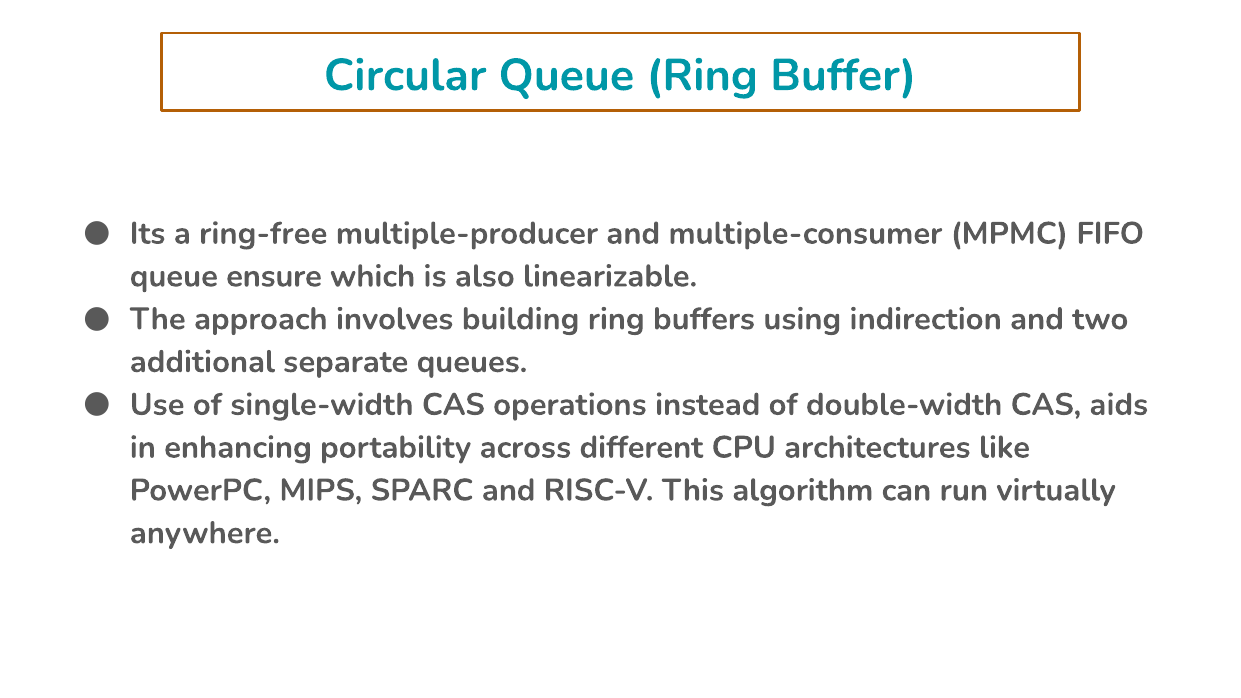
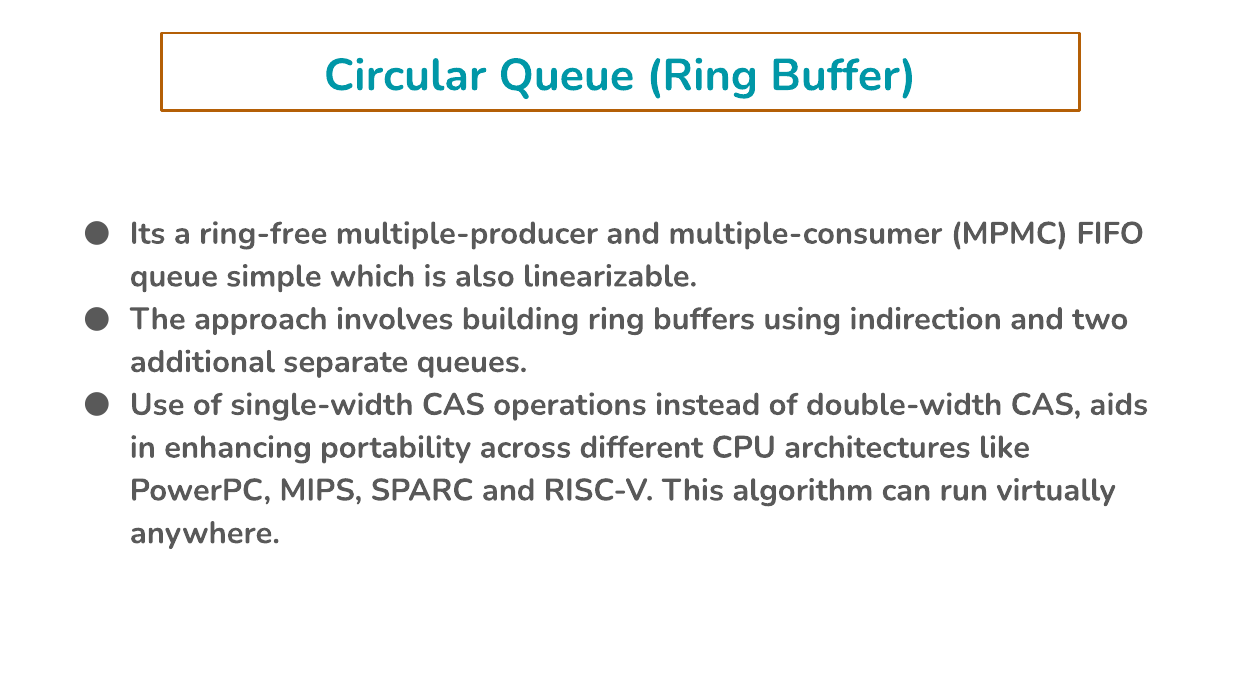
ensure: ensure -> simple (274, 276)
